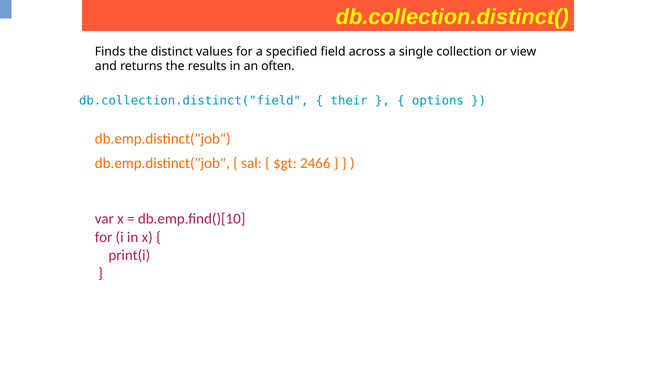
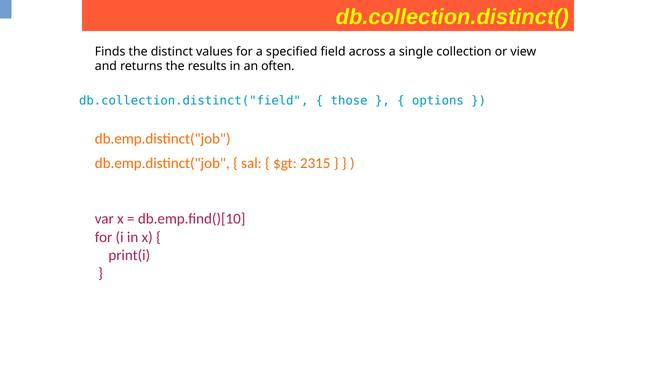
their: their -> those (349, 101)
2466: 2466 -> 2315 (315, 163)
